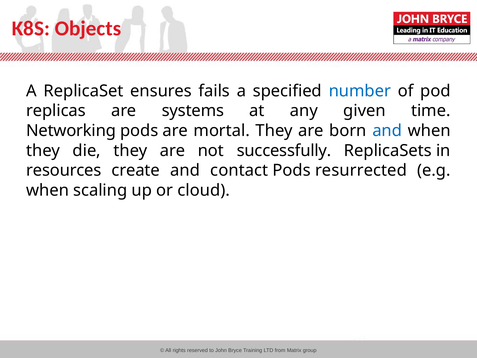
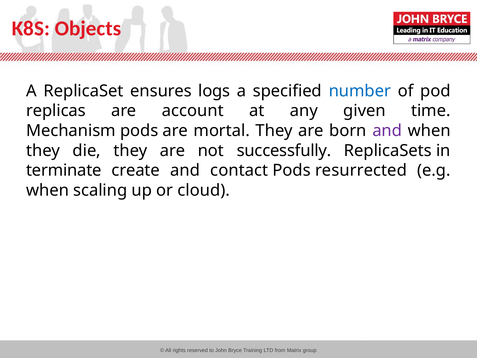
fails: fails -> logs (214, 91)
systems: systems -> account (193, 111)
Networking: Networking -> Mechanism (71, 131)
and colour: blue -> purple (387, 131)
resources: resources -> terminate (64, 170)
